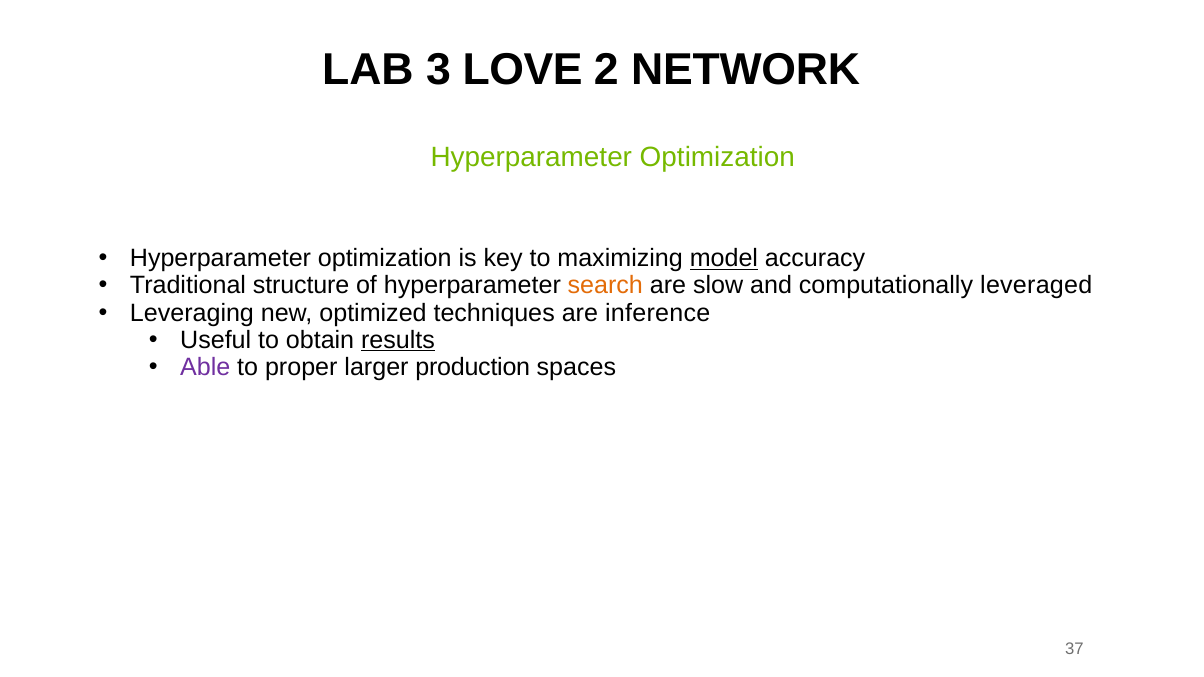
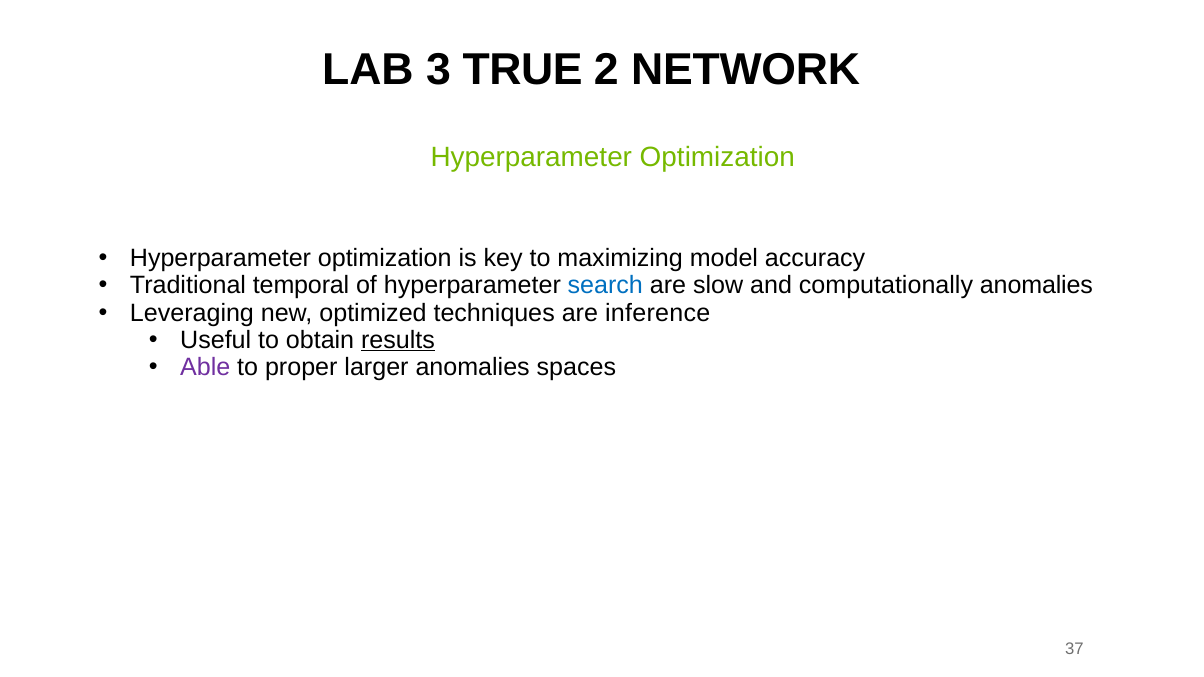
LOVE: LOVE -> TRUE (523, 69)
model underline: present -> none (724, 259)
structure: structure -> temporal (301, 286)
search colour: orange -> blue (605, 286)
computationally leveraged: leveraged -> anomalies (1036, 286)
larger production: production -> anomalies (473, 367)
